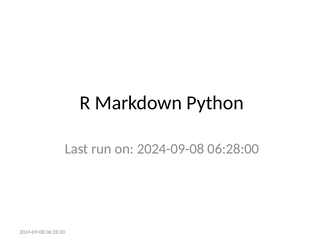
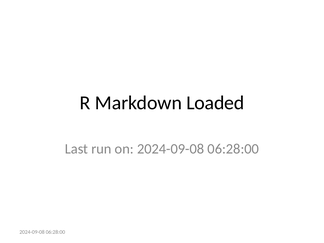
Python: Python -> Loaded (215, 103)
